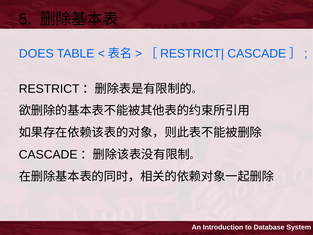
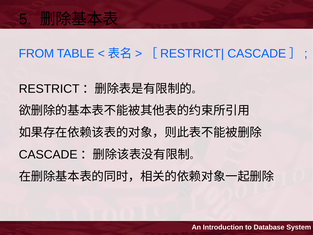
DOES: DOES -> FROM (36, 54)
